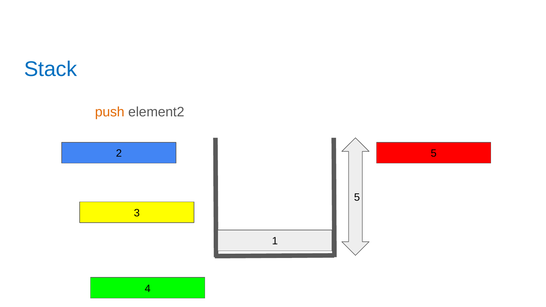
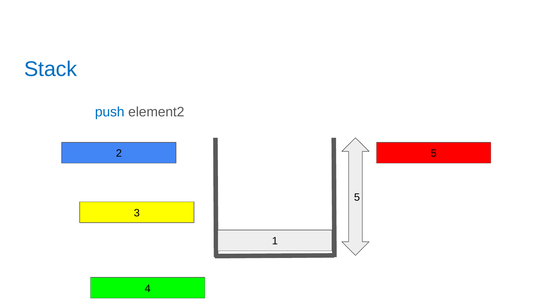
push colour: orange -> blue (110, 112)
